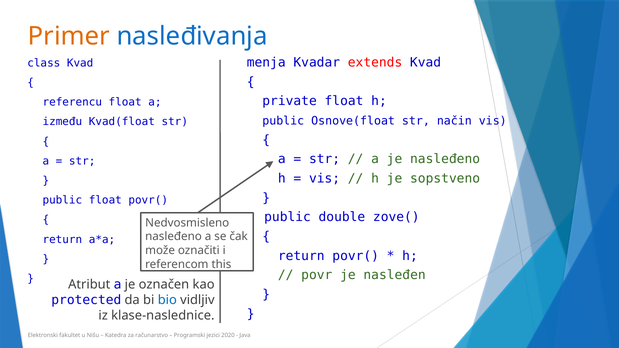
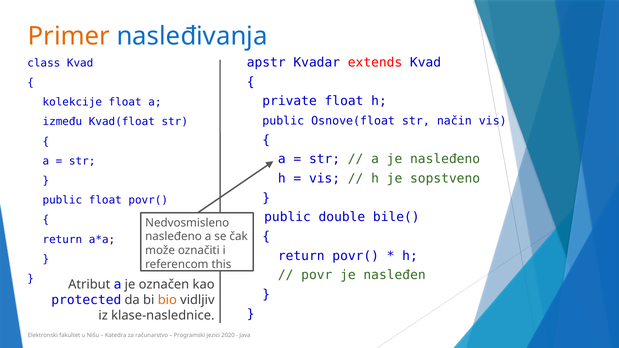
menja: menja -> apstr (266, 62)
referencu: referencu -> kolekcije (72, 102)
zove(: zove( -> bile( (396, 217)
bio colour: blue -> orange (167, 300)
